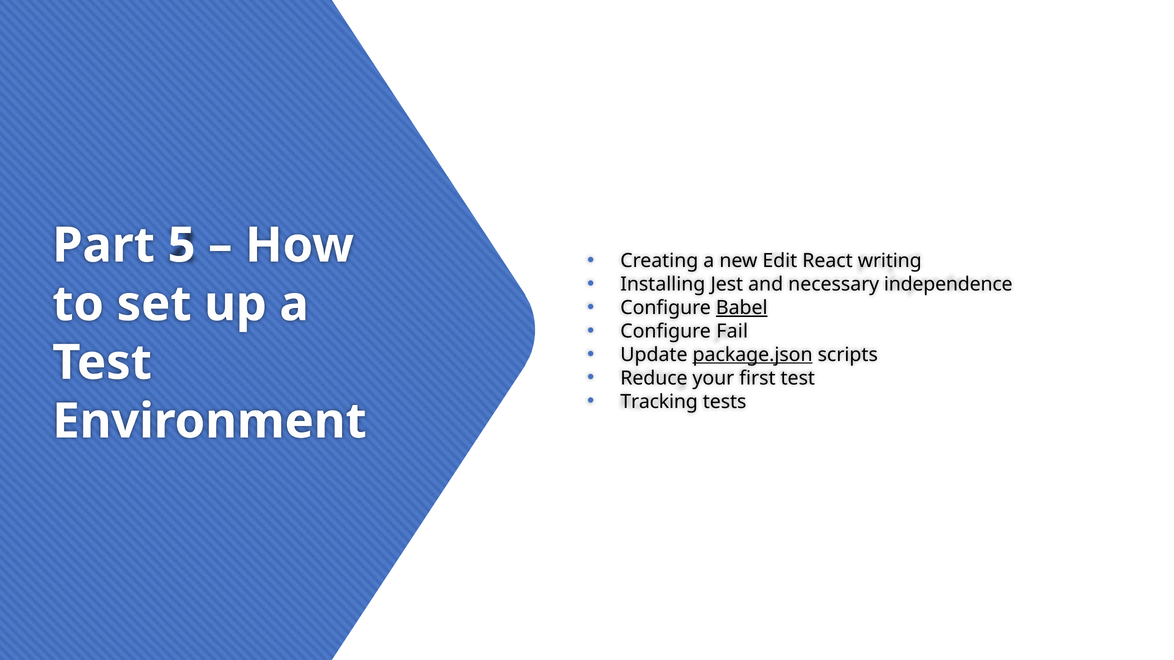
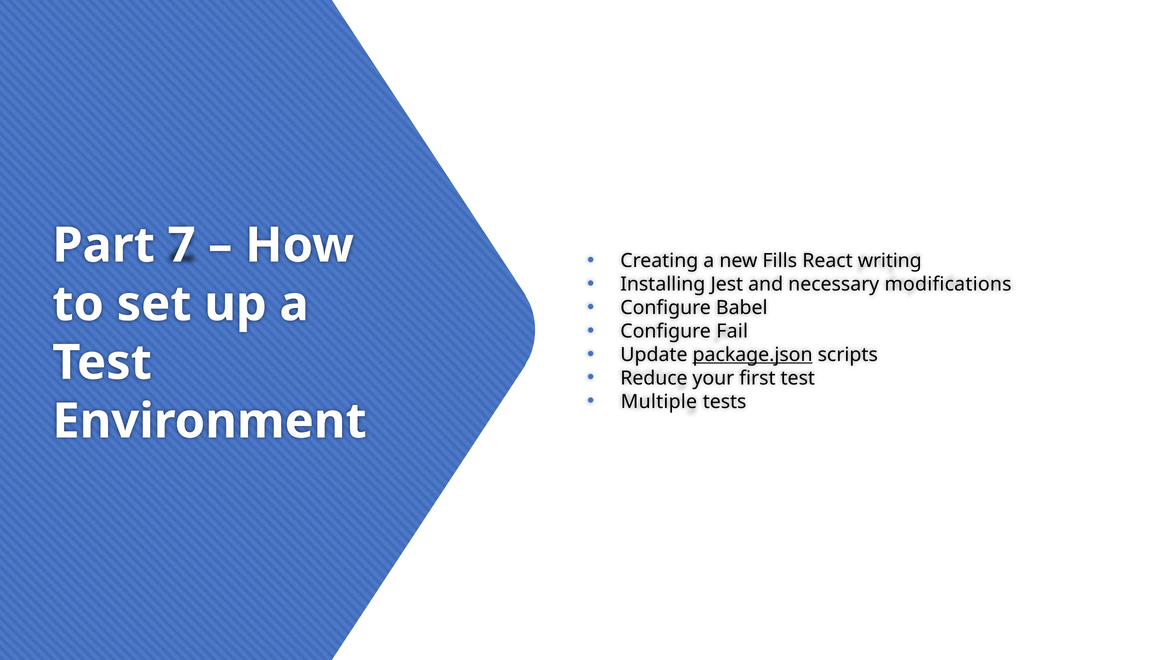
5: 5 -> 7 (182, 246)
Edit: Edit -> Fills (780, 261)
independence: independence -> modifications (948, 285)
Babel underline: present -> none (742, 308)
Tracking: Tracking -> Multiple (659, 402)
